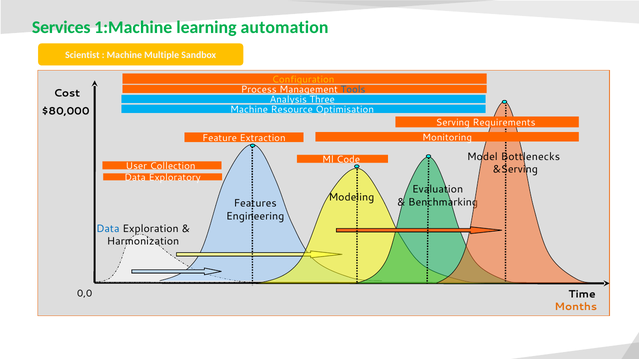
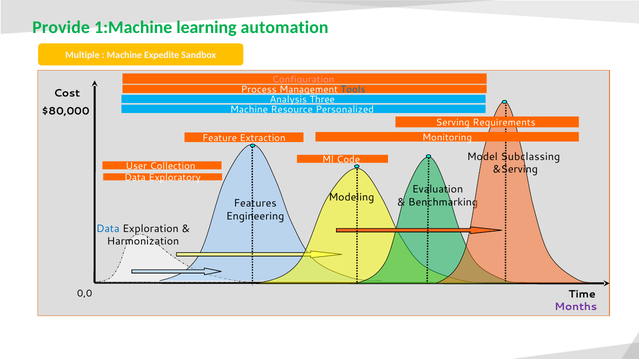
Services: Services -> Provide (61, 28)
Scientist: Scientist -> Multiple (82, 55)
Multiple: Multiple -> Expedite (162, 55)
Configuration colour: yellow -> pink (303, 79)
Optimisation: Optimisation -> Personalized (345, 110)
Bottlenecks: Bottlenecks -> Subclassing (530, 157)
Months colour: orange -> purple (576, 307)
